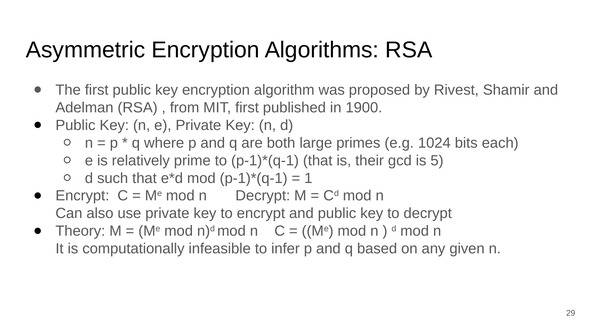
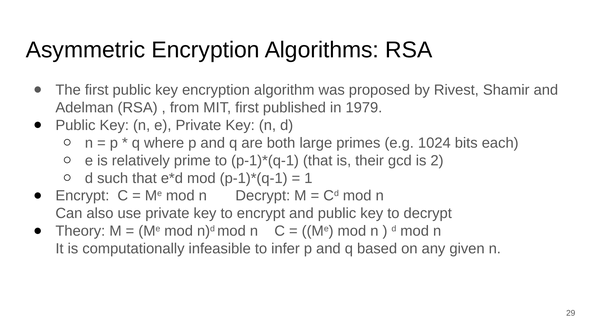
1900: 1900 -> 1979 (364, 108)
5: 5 -> 2 (437, 161)
